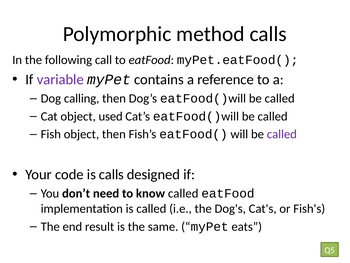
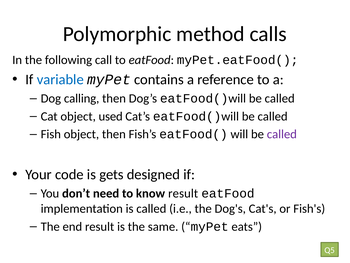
variable colour: purple -> blue (60, 79)
is calls: calls -> gets (111, 174)
know called: called -> result (183, 193)
